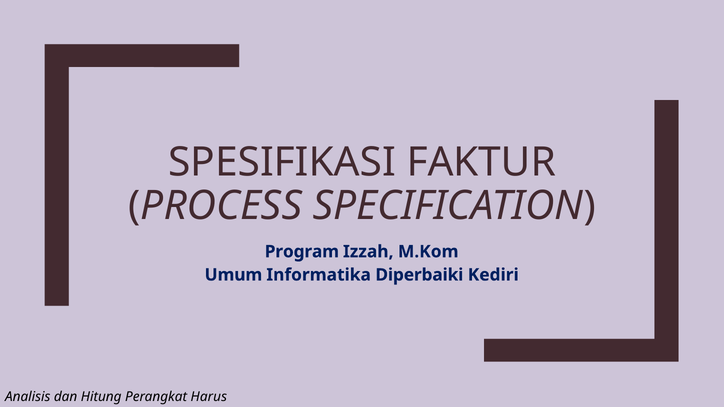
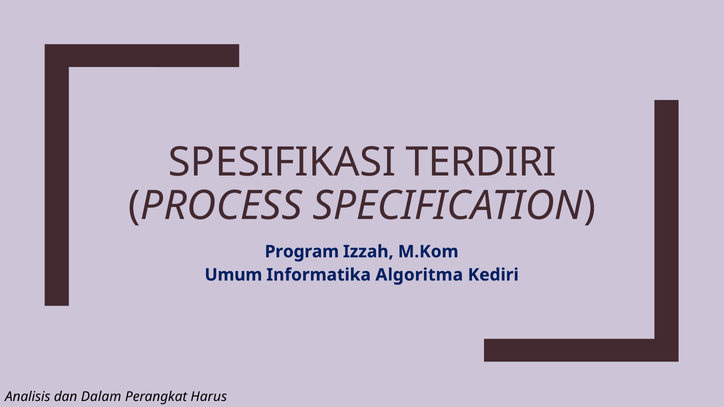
FAKTUR: FAKTUR -> TERDIRI (481, 162)
Diperbaiki: Diperbaiki -> Algoritma (419, 275)
Hitung: Hitung -> Dalam (101, 397)
